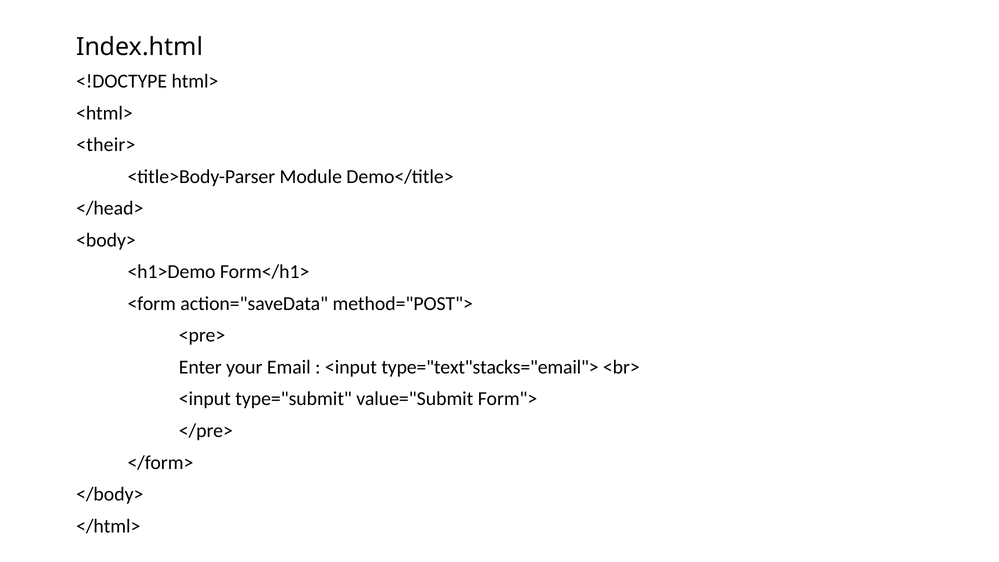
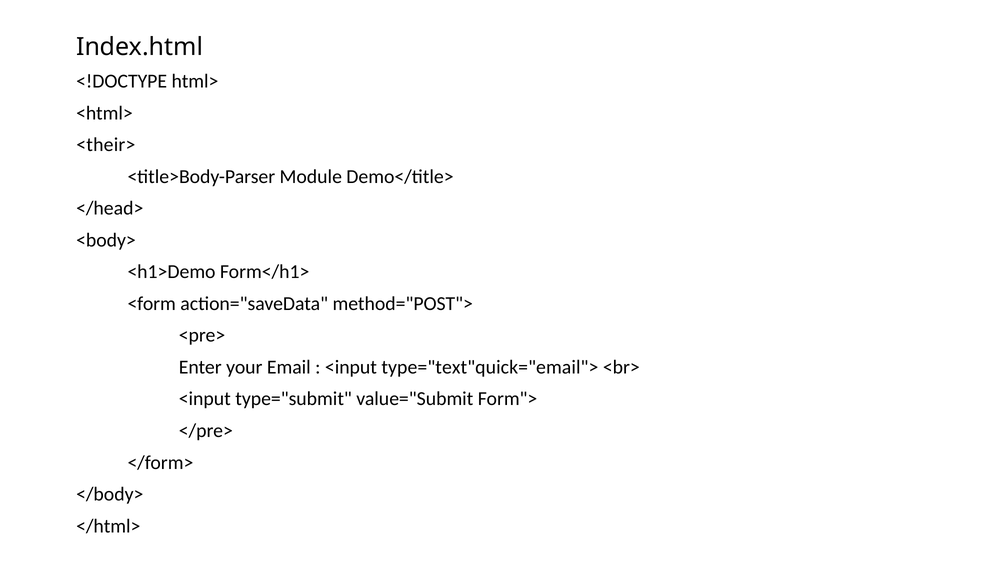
type="text"stacks="email">: type="text"stacks="email"> -> type="text"quick="email"> (490, 367)
